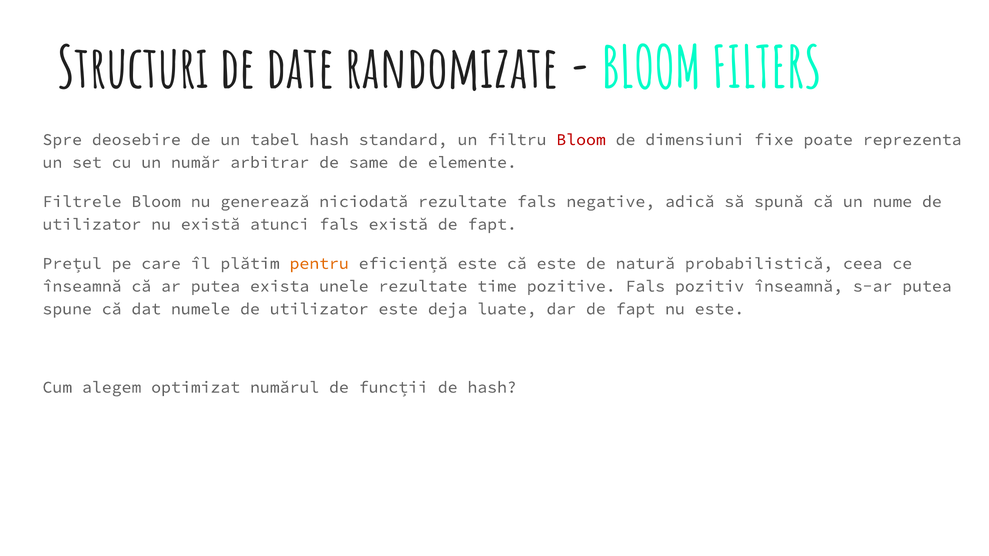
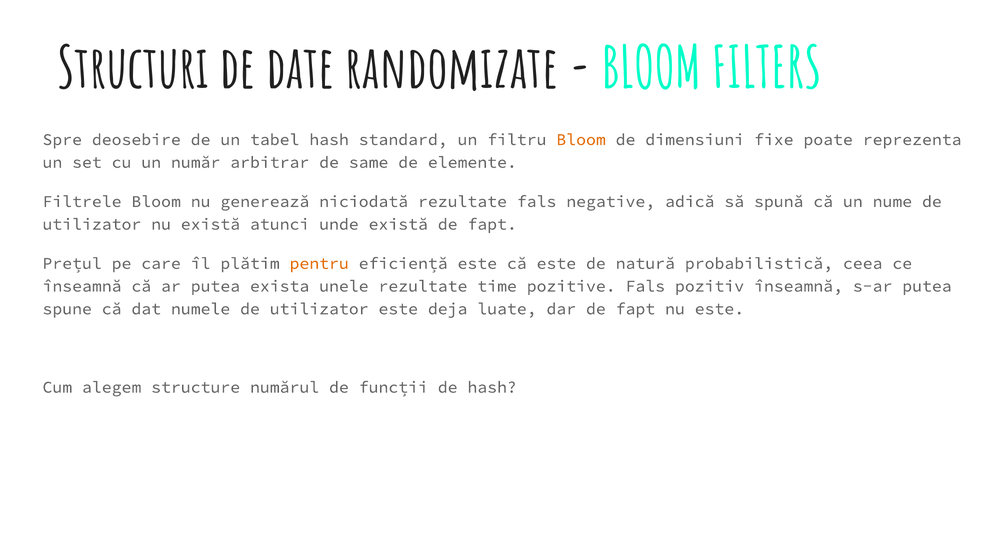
Bloom colour: red -> orange (581, 140)
atunci fals: fals -> unde (339, 224)
optimizat: optimizat -> structure (196, 387)
